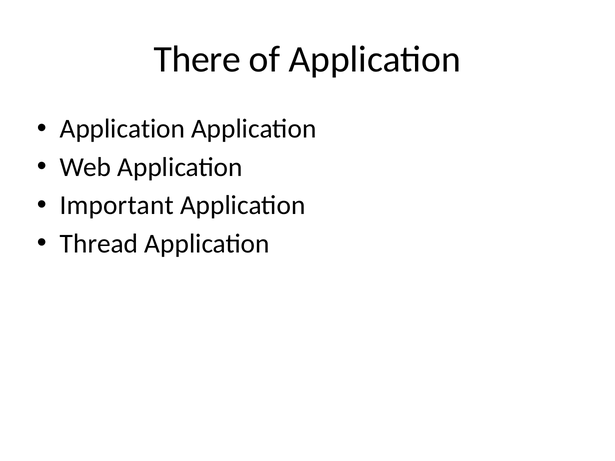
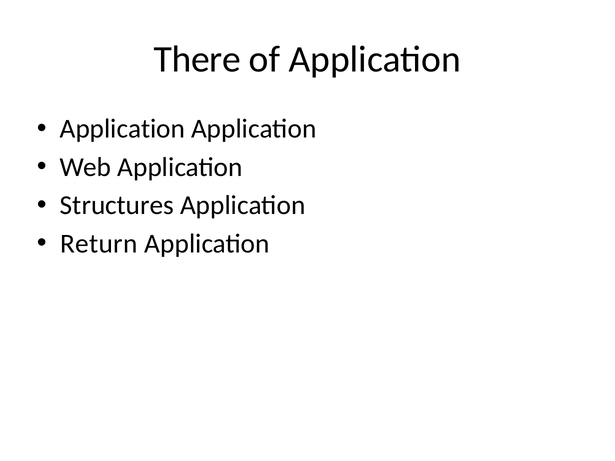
Important: Important -> Structures (117, 206)
Thread: Thread -> Return (99, 244)
